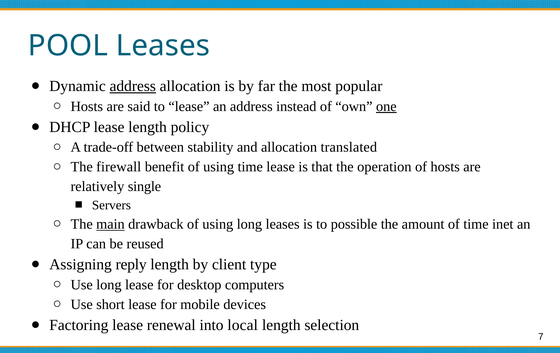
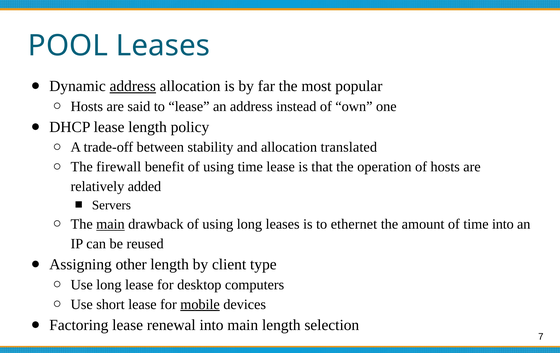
one underline: present -> none (386, 106)
single: single -> added (144, 186)
possible: possible -> ethernet (354, 224)
time inet: inet -> into (503, 224)
reply: reply -> other (131, 264)
mobile underline: none -> present (200, 304)
into local: local -> main (243, 325)
